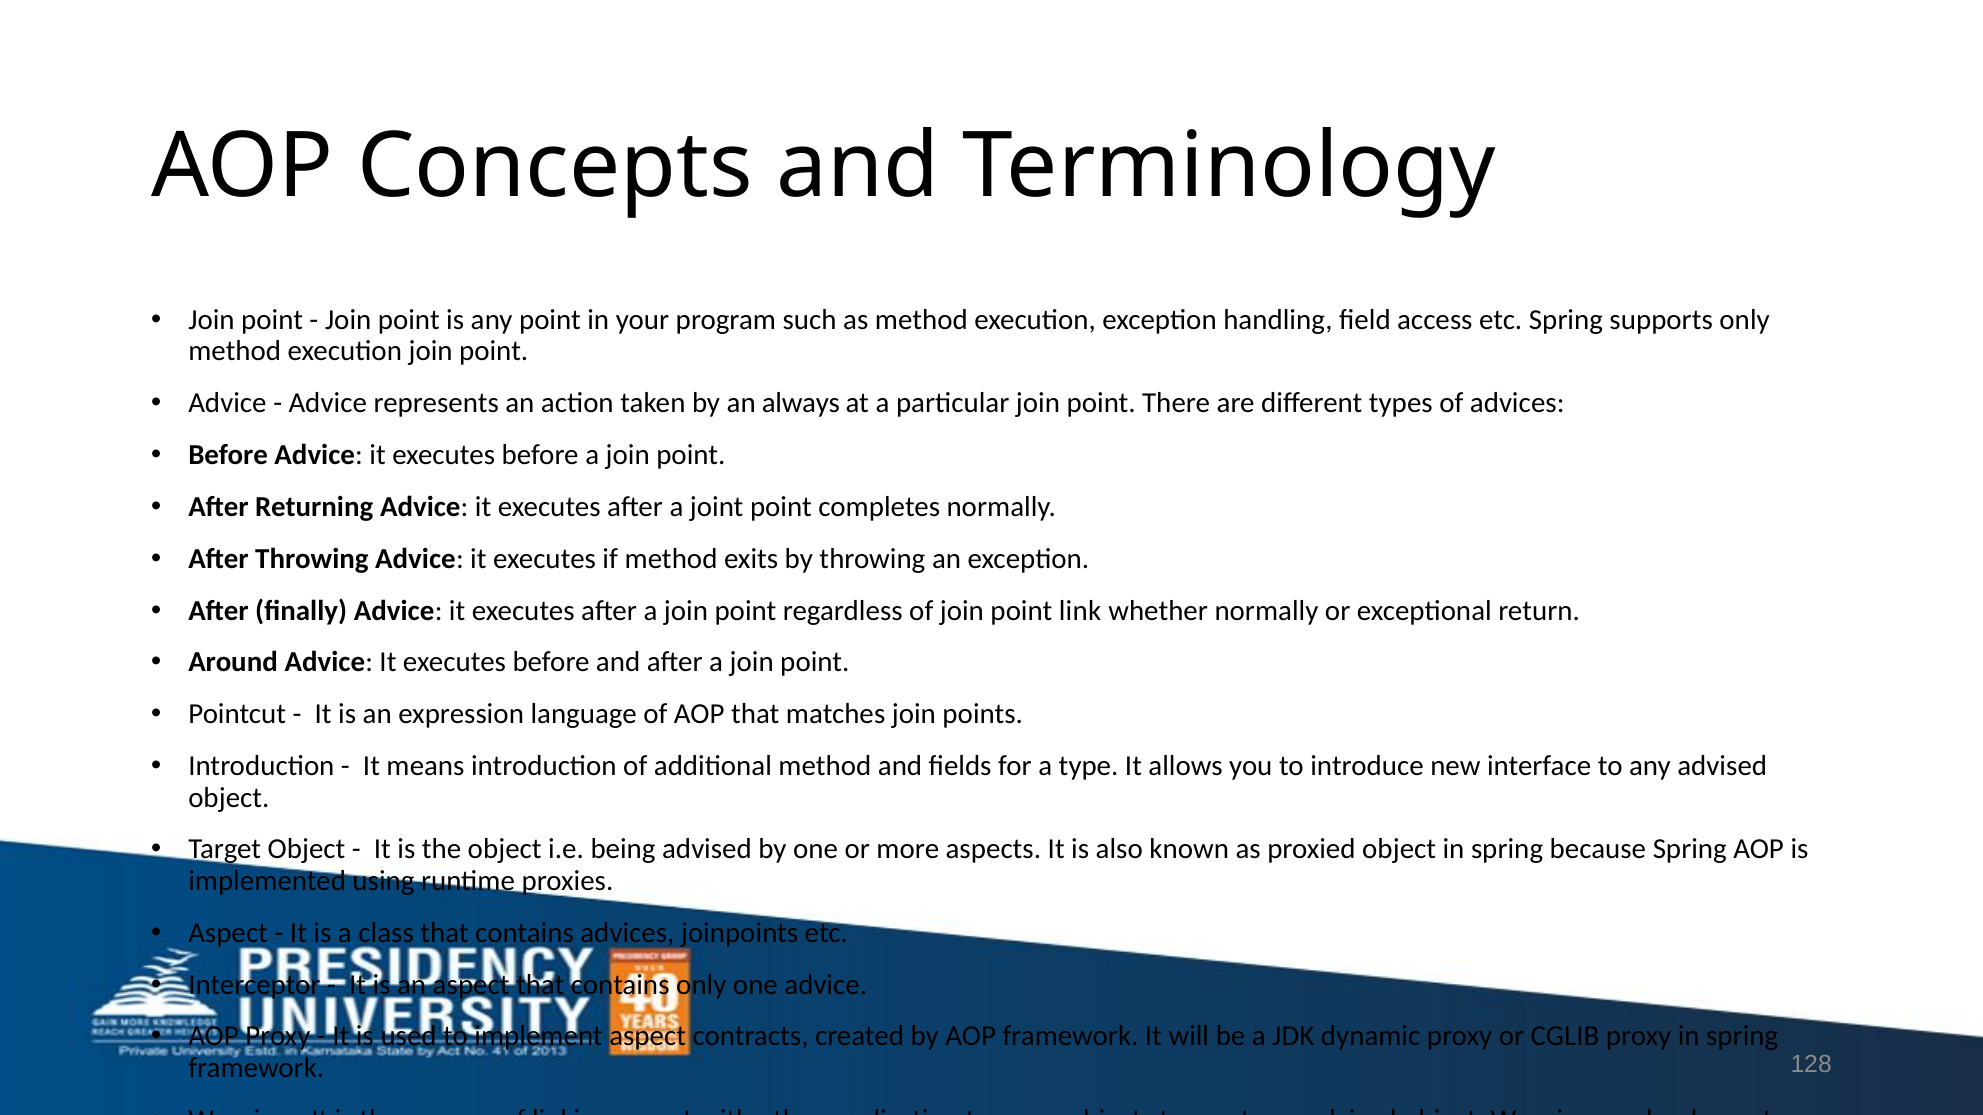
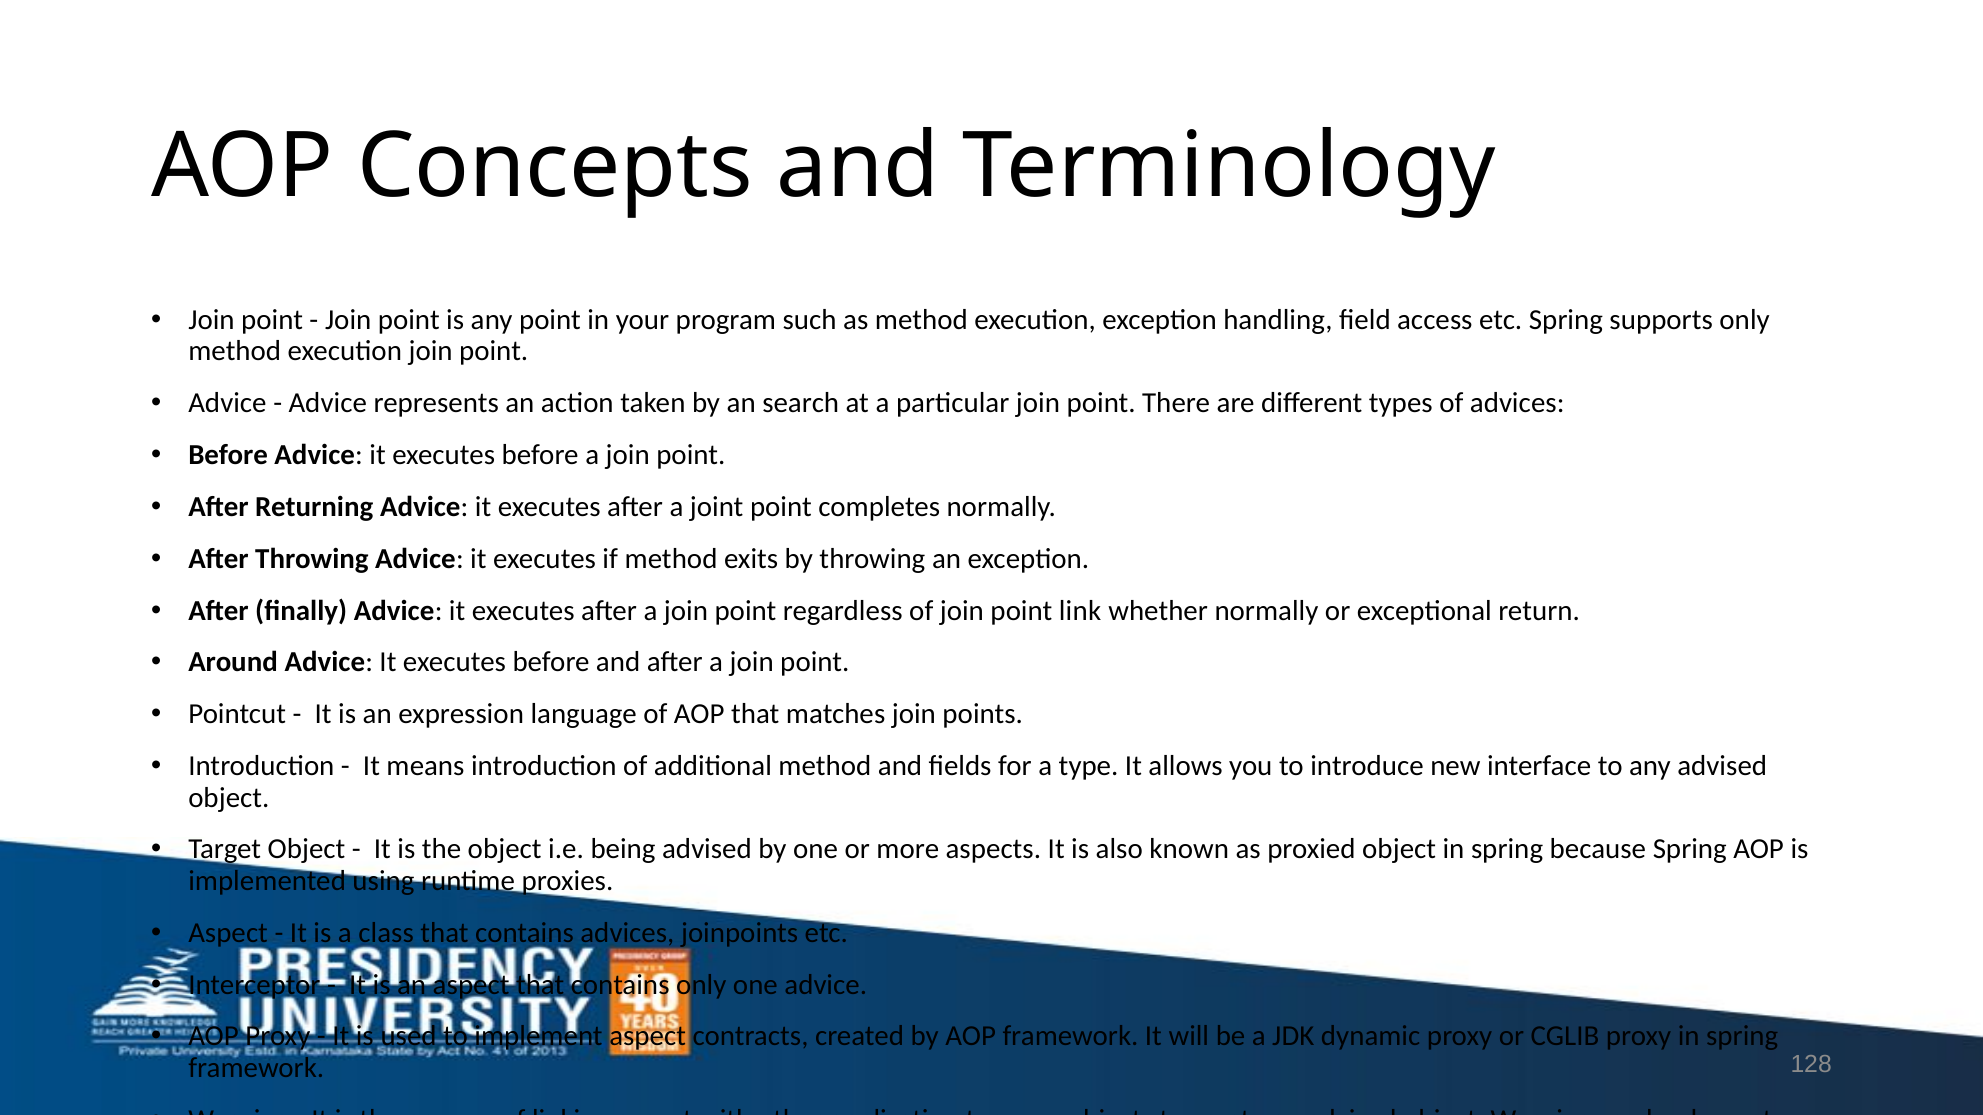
always: always -> search (801, 403)
